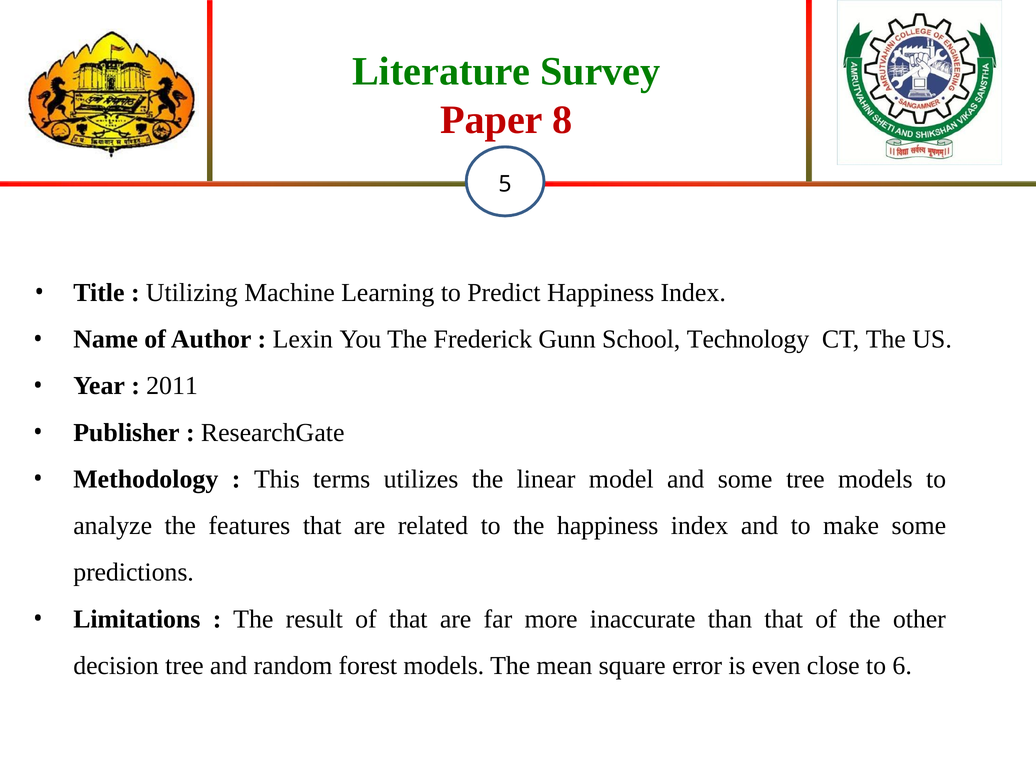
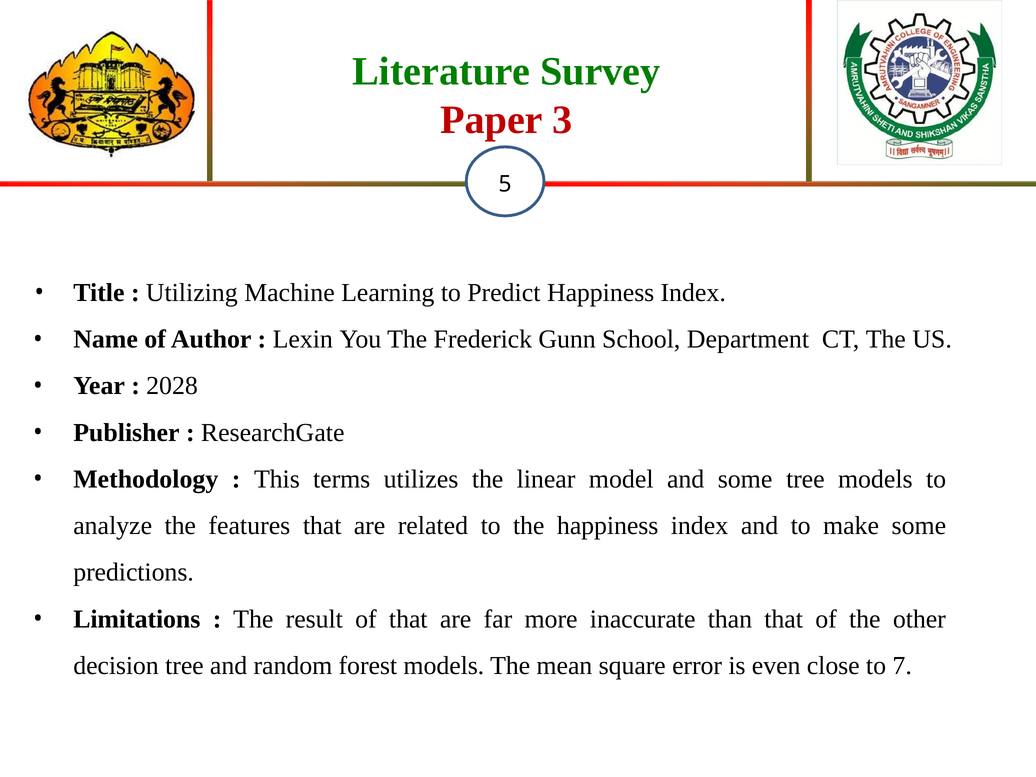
8: 8 -> 3 (562, 120)
Technology: Technology -> Department (748, 339)
2011: 2011 -> 2028 (172, 386)
6: 6 -> 7 (902, 666)
